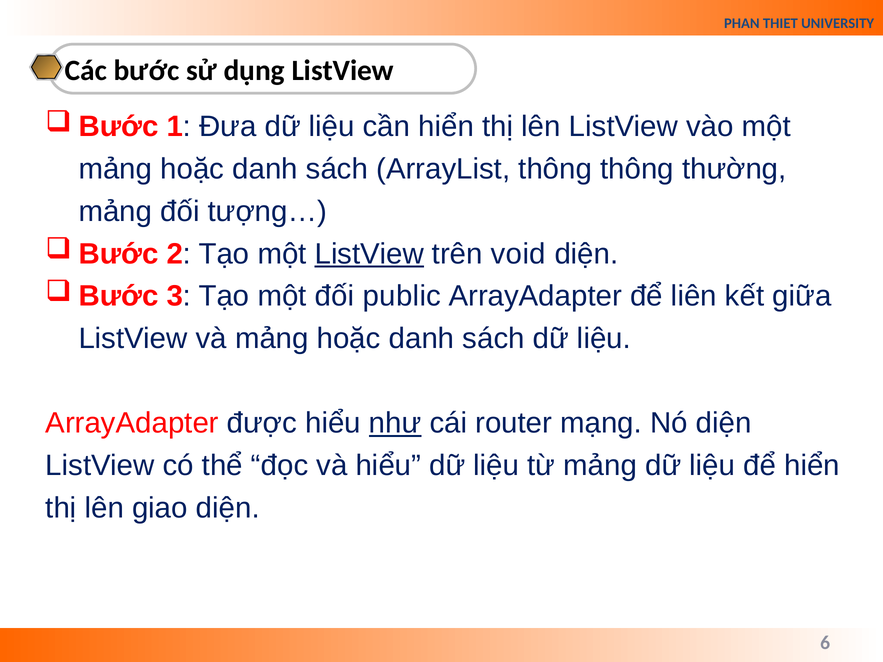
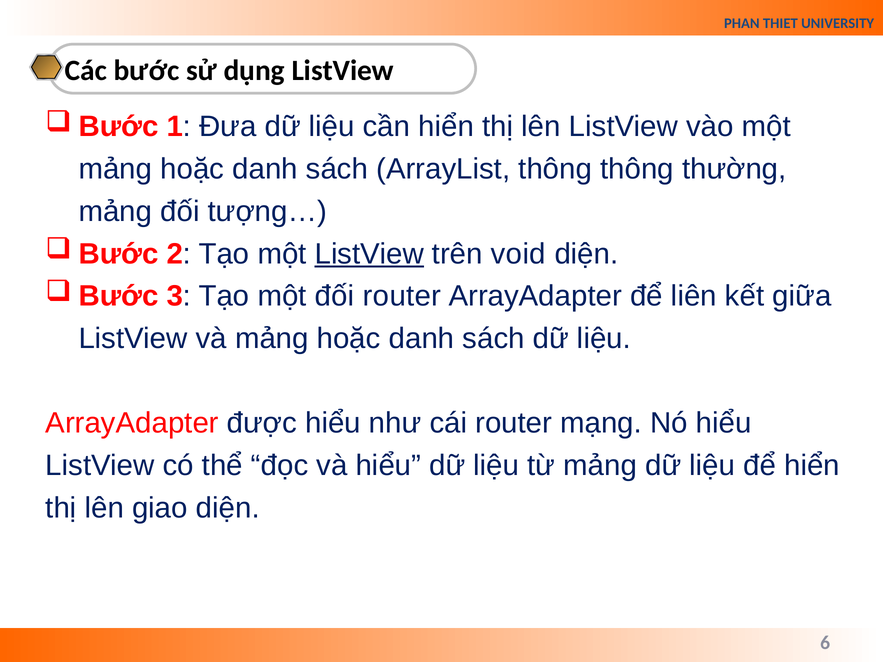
đối public: public -> router (402, 296)
như underline: present -> none (395, 423)
Nó diện: diện -> hiểu (724, 423)
